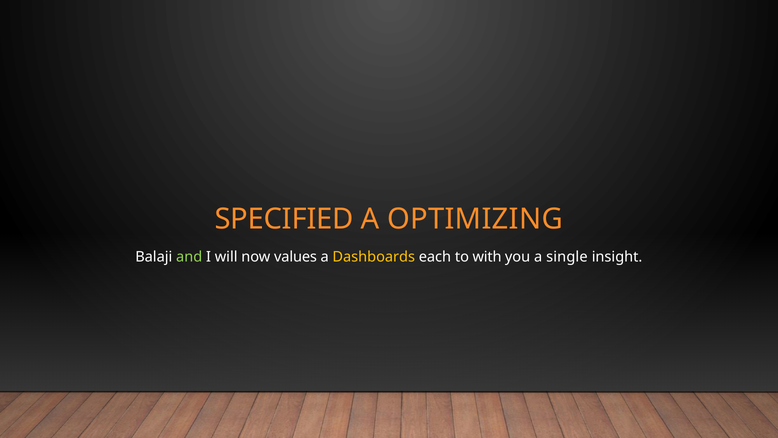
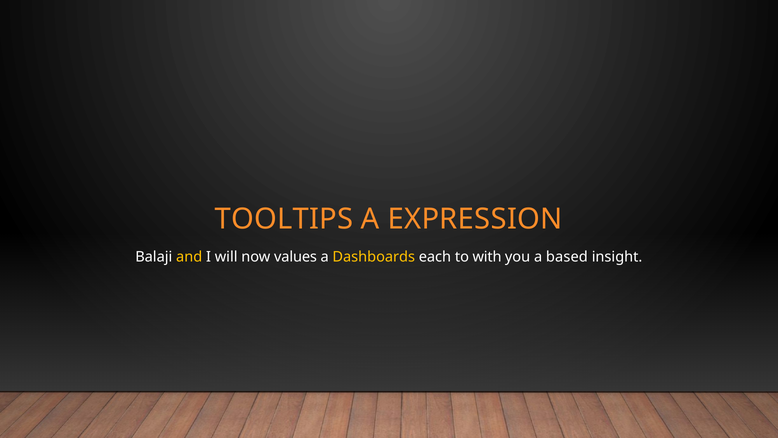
SPECIFIED: SPECIFIED -> TOOLTIPS (284, 219)
OPTIMIZING: OPTIMIZING -> EXPRESSION (475, 219)
and colour: light green -> yellow (189, 257)
single: single -> based (567, 257)
